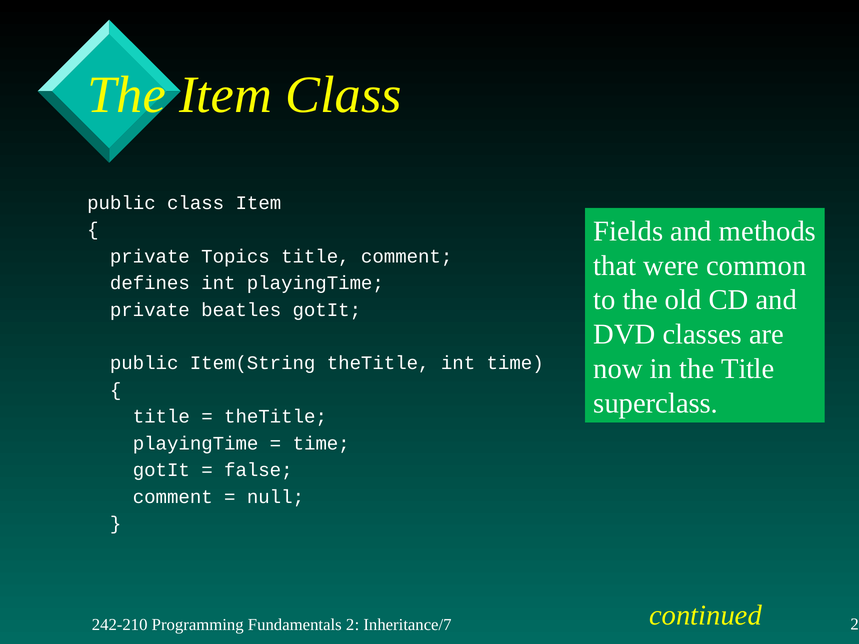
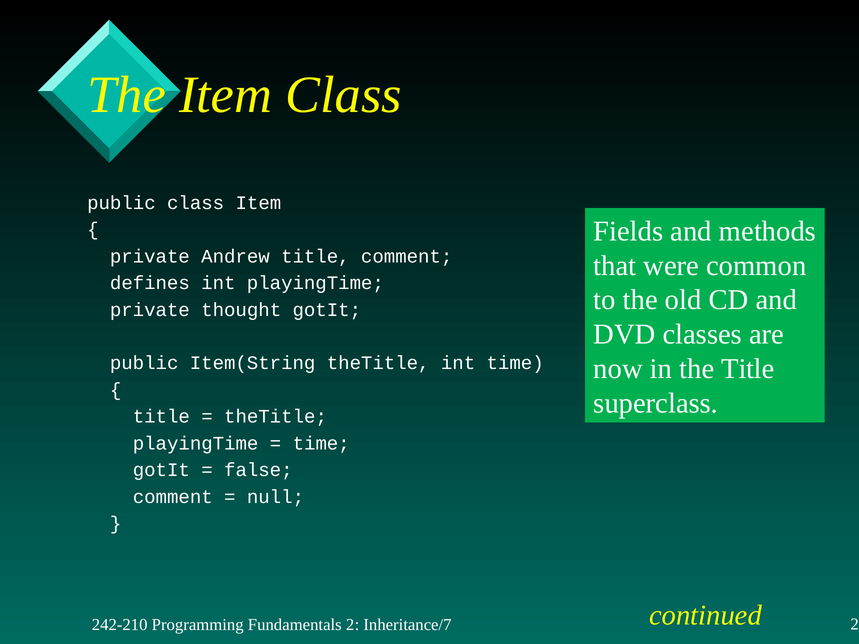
Topics: Topics -> Andrew (235, 256)
beatles: beatles -> thought (241, 310)
